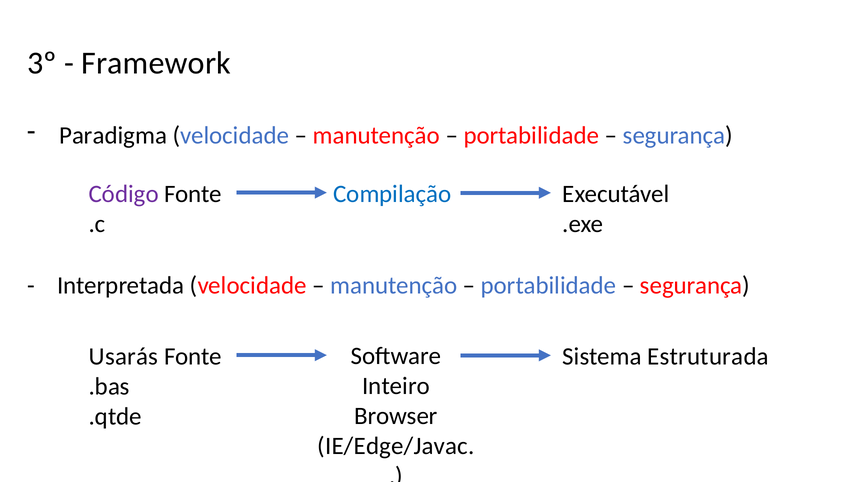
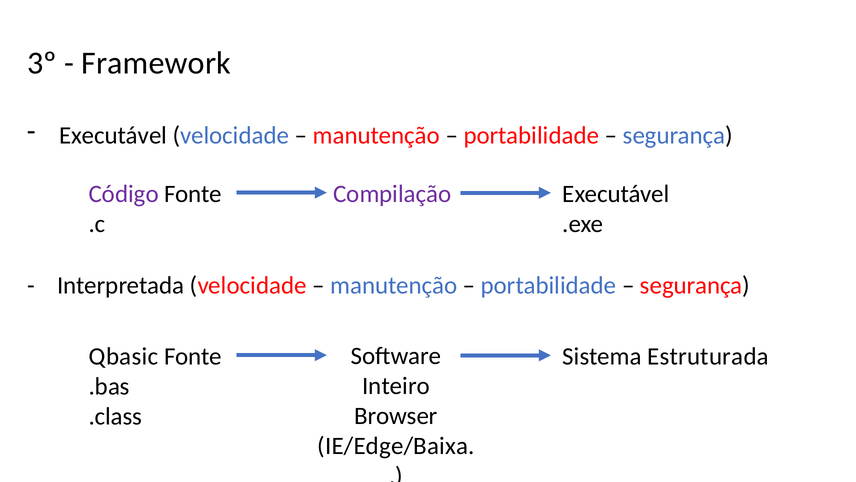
Paradigma: Paradigma -> Executável (113, 135)
Compilação colour: blue -> purple (392, 194)
Usarás: Usarás -> Qbasic (124, 356)
.qtde: .qtde -> .class (115, 416)
IE/Edge/Javac: IE/Edge/Javac -> IE/Edge/Baixa (396, 446)
